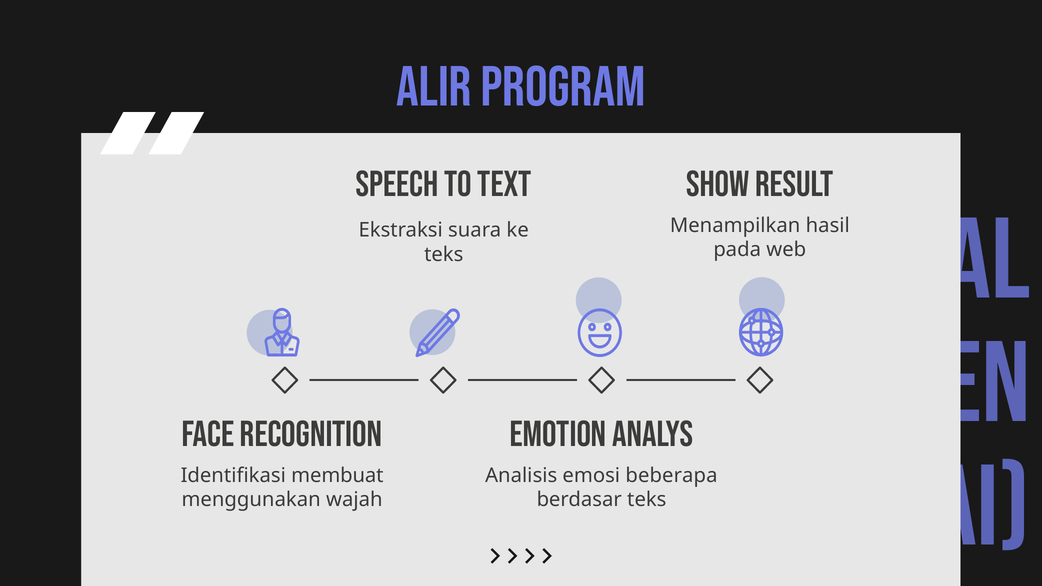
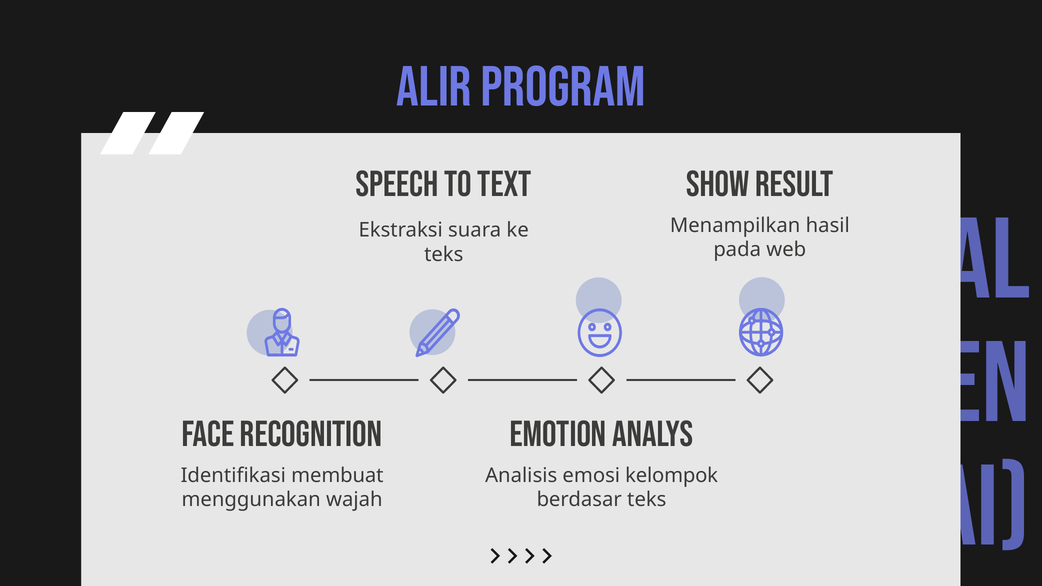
beberapa: beberapa -> kelompok (672, 476)
